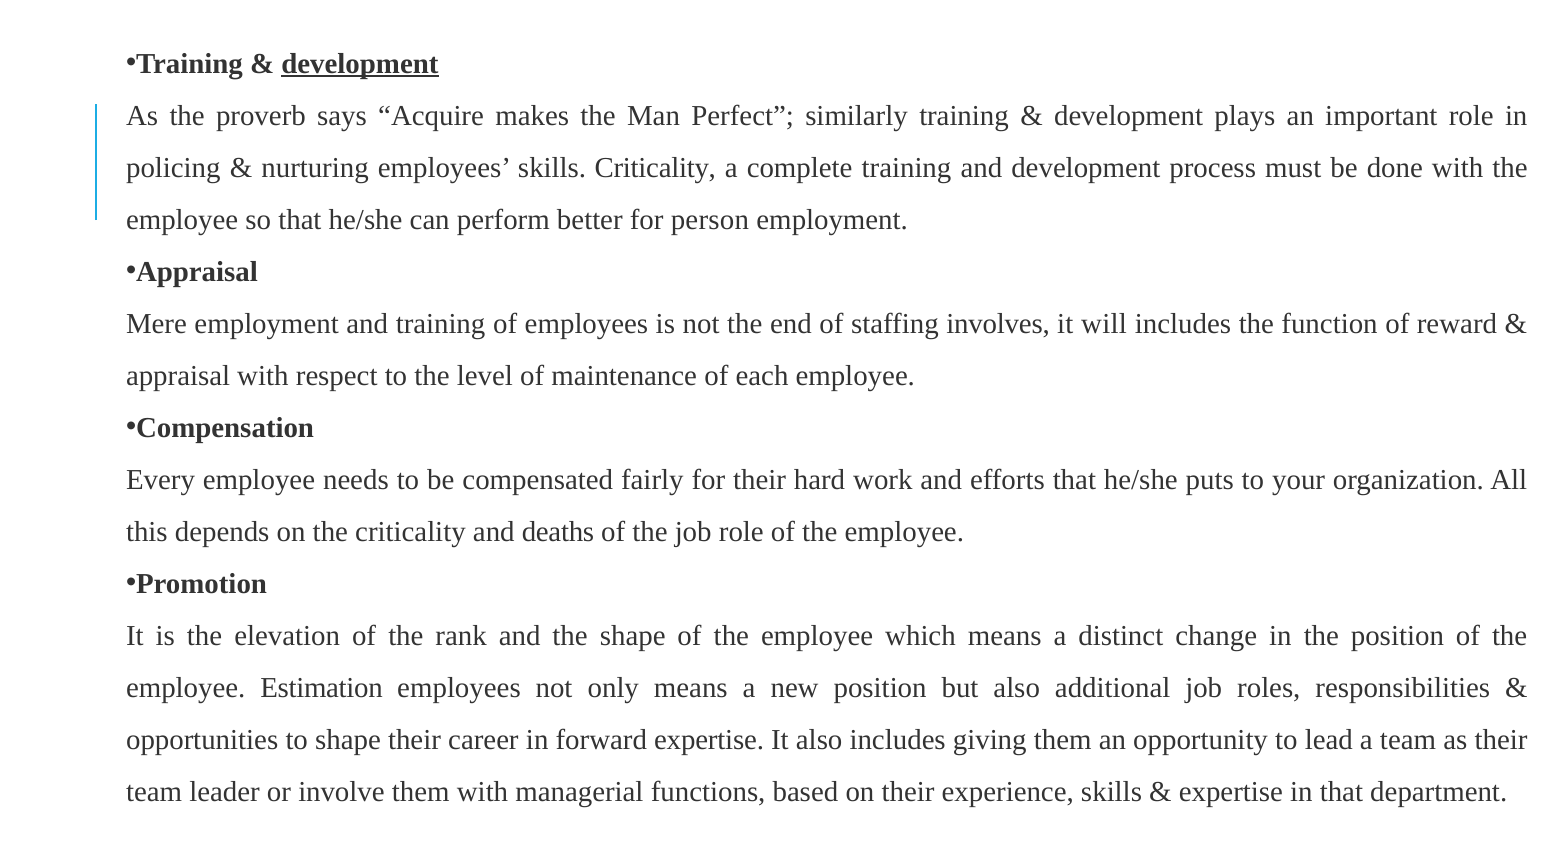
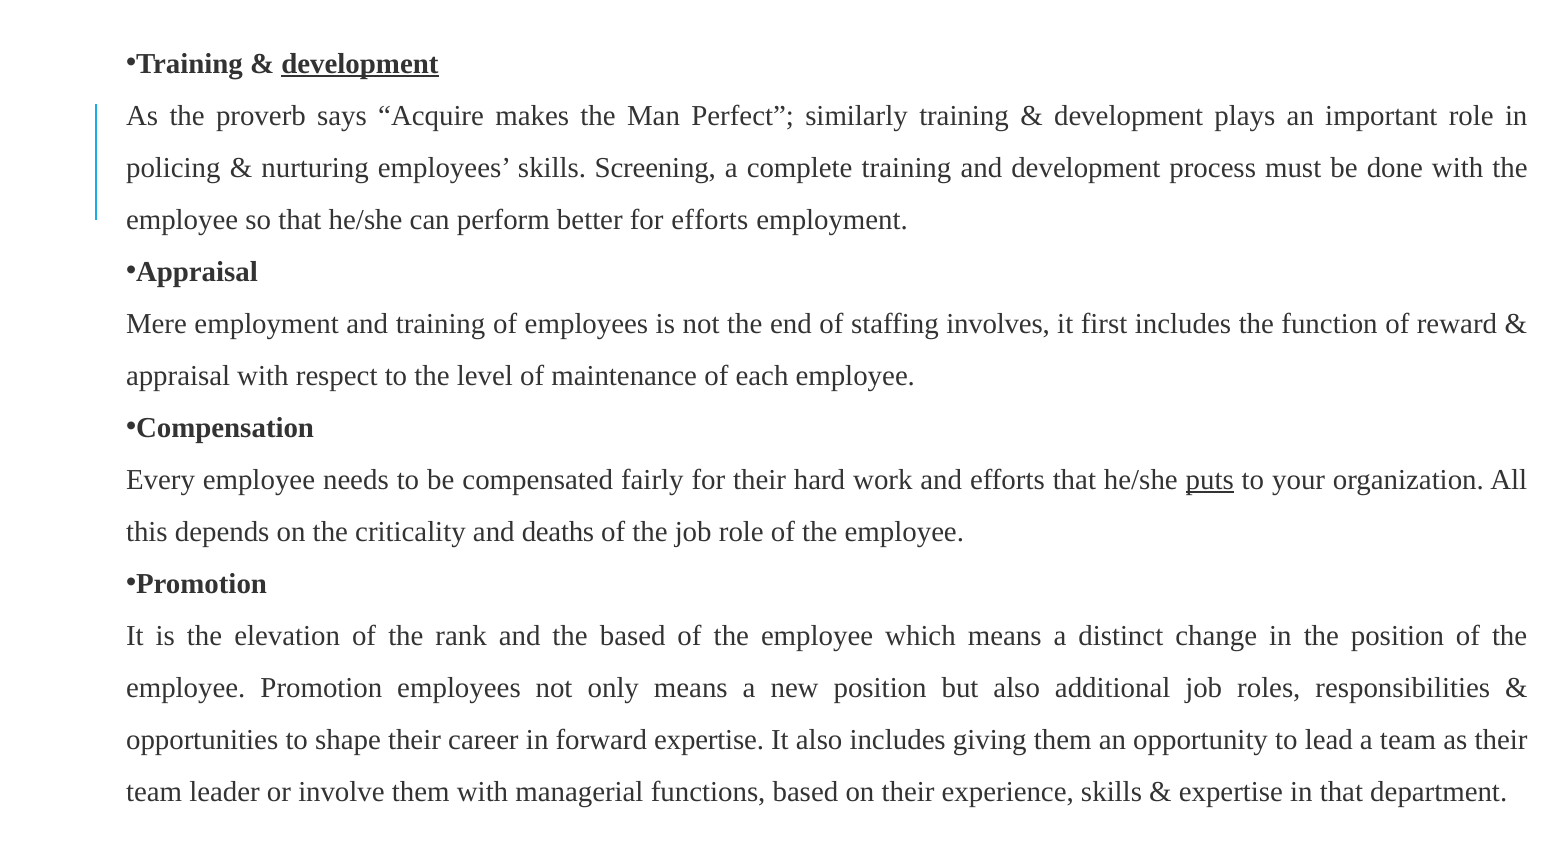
skills Criticality: Criticality -> Screening (655, 168)
for person: person -> efforts (710, 220)
will: will -> first (1104, 324)
puts underline: none -> present (1210, 480)
the shape: shape -> based (633, 636)
Estimation: Estimation -> Promotion (321, 688)
